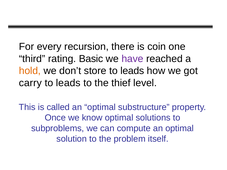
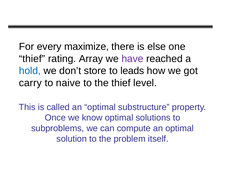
recursion: recursion -> maximize (87, 47)
coin: coin -> else (157, 47)
third: third -> thief (32, 59)
Basic: Basic -> Array (91, 59)
hold colour: orange -> blue (30, 71)
leads: leads -> naive (68, 83)
